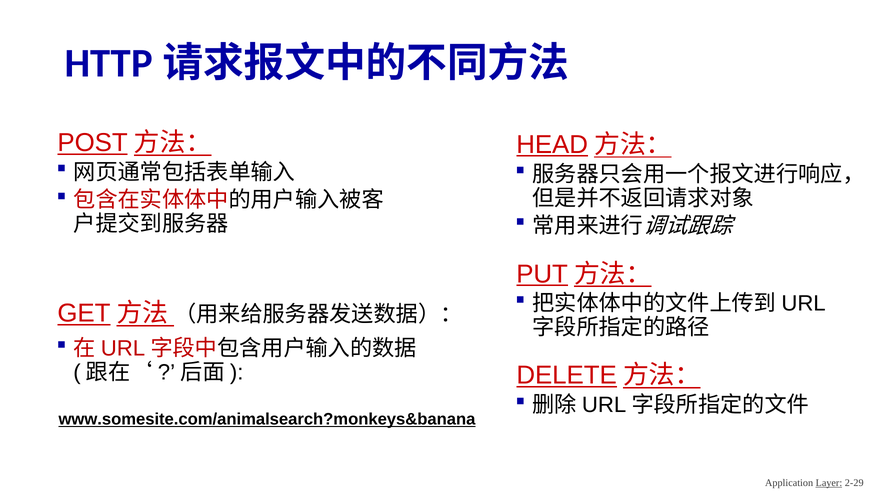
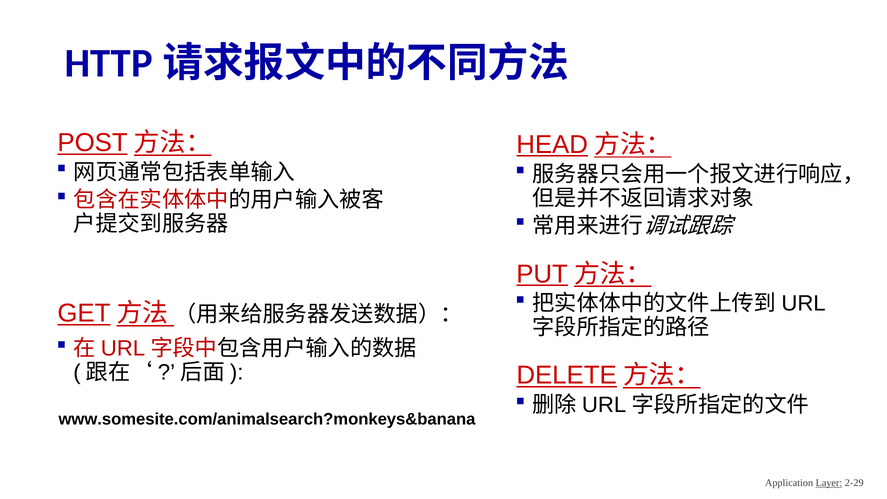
www.somesite.com/animalsearch?monkeys&banana underline: present -> none (267, 419)
